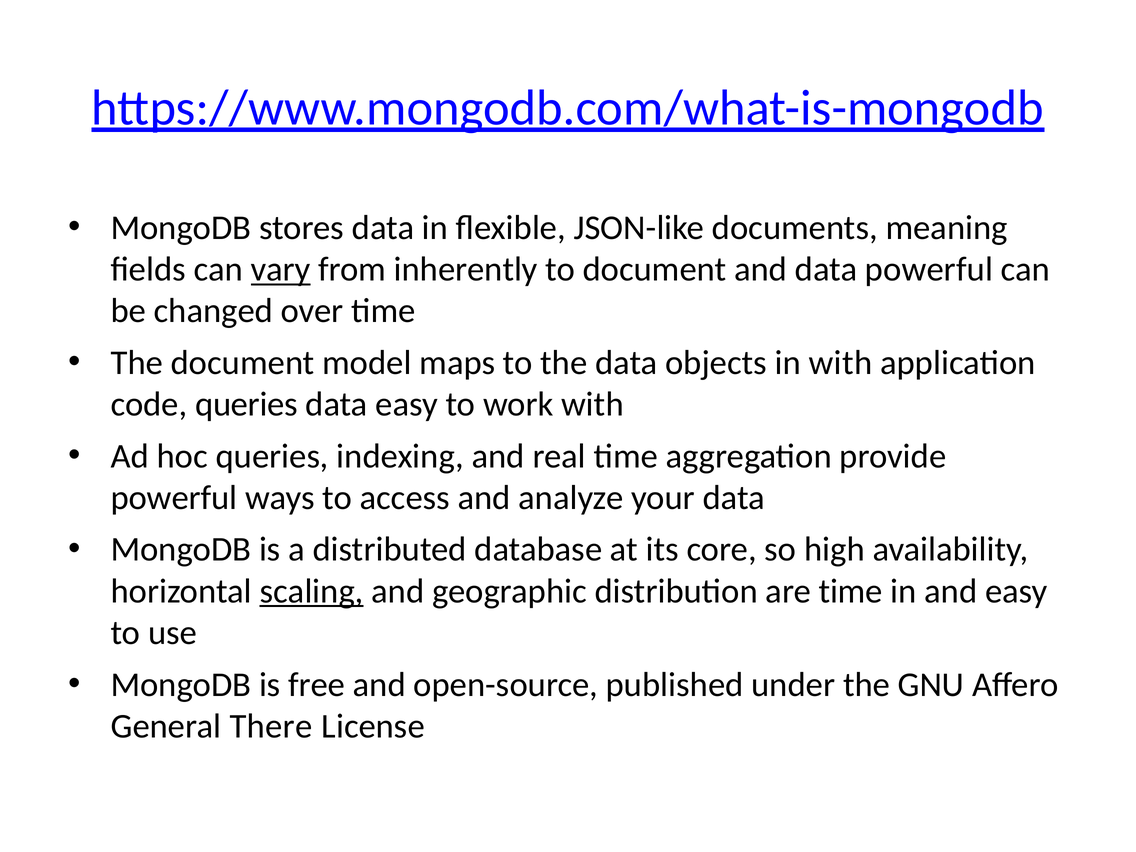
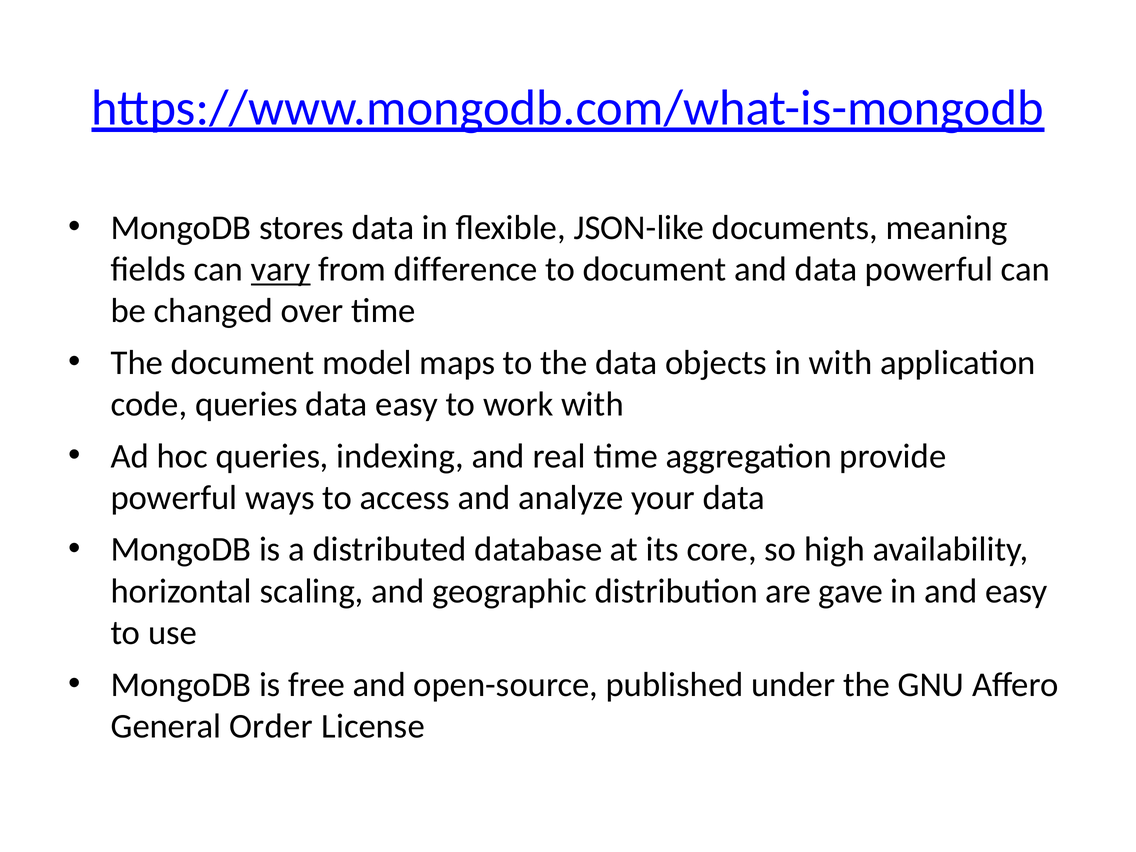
inherently: inherently -> difference (466, 269)
scaling underline: present -> none (312, 591)
are time: time -> gave (851, 591)
There: There -> Order (271, 726)
